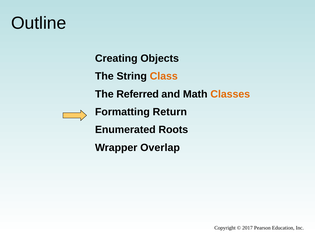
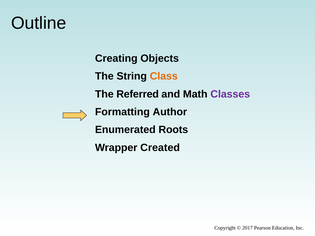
Classes colour: orange -> purple (230, 94)
Return: Return -> Author (170, 112)
Overlap: Overlap -> Created (160, 148)
